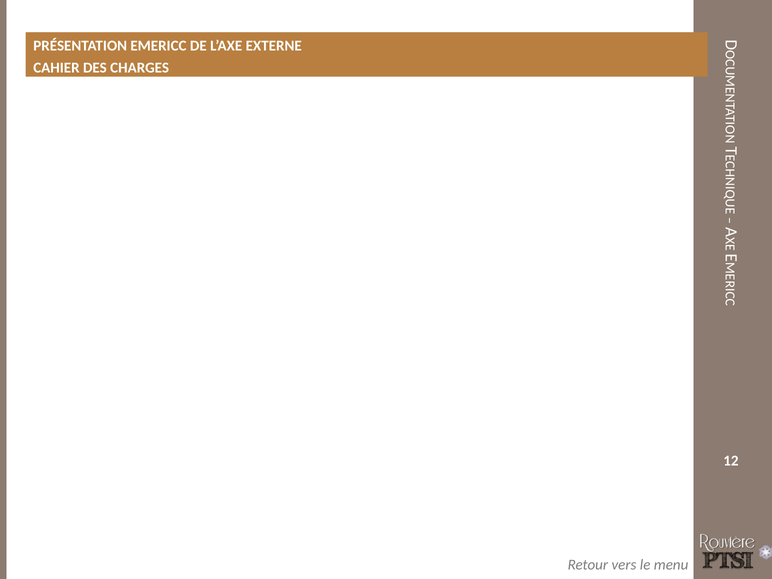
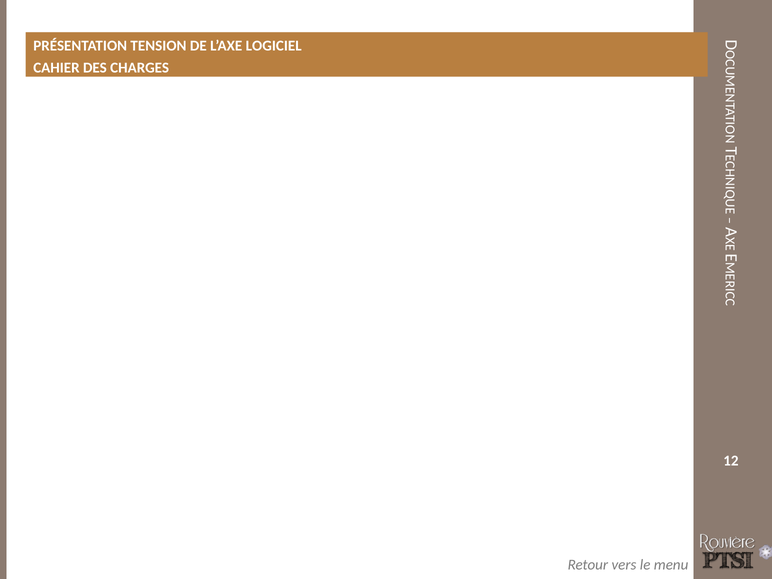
EMERICC: EMERICC -> TENSION (158, 46)
EXTERNE: EXTERNE -> LOGICIEL (274, 46)
